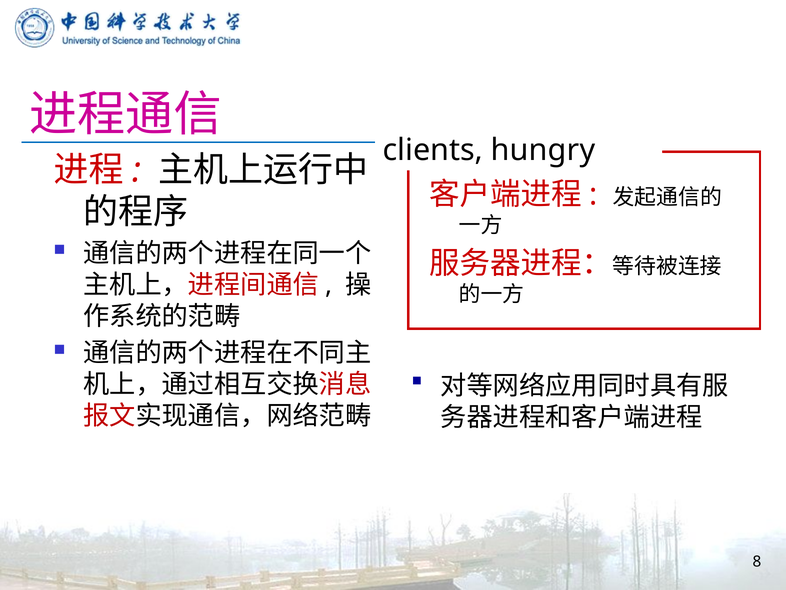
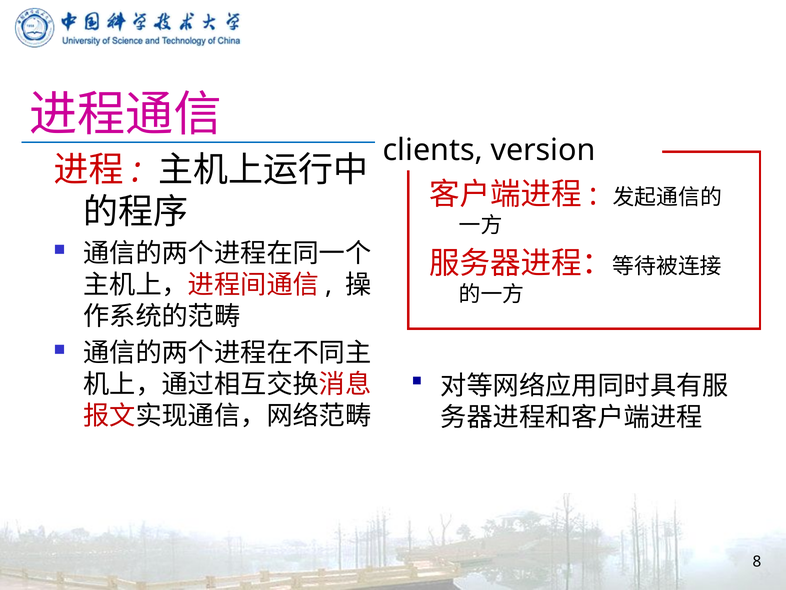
hungry: hungry -> version (543, 150)
